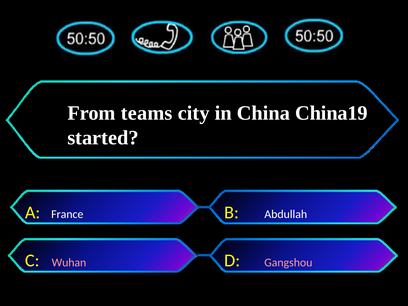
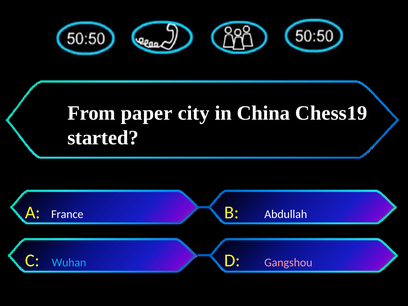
teams: teams -> paper (147, 113)
China19: China19 -> Chess19 (331, 113)
Wuhan colour: pink -> light blue (69, 263)
